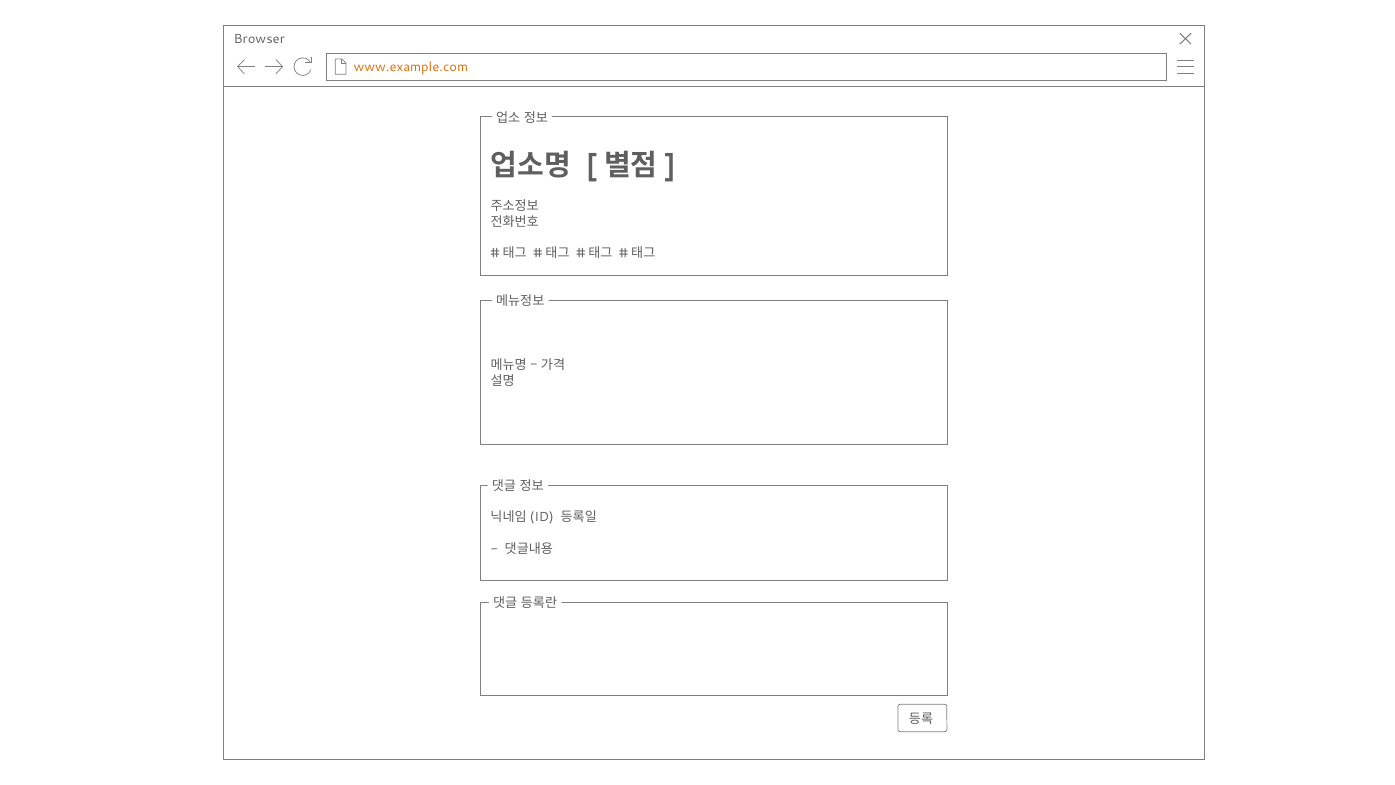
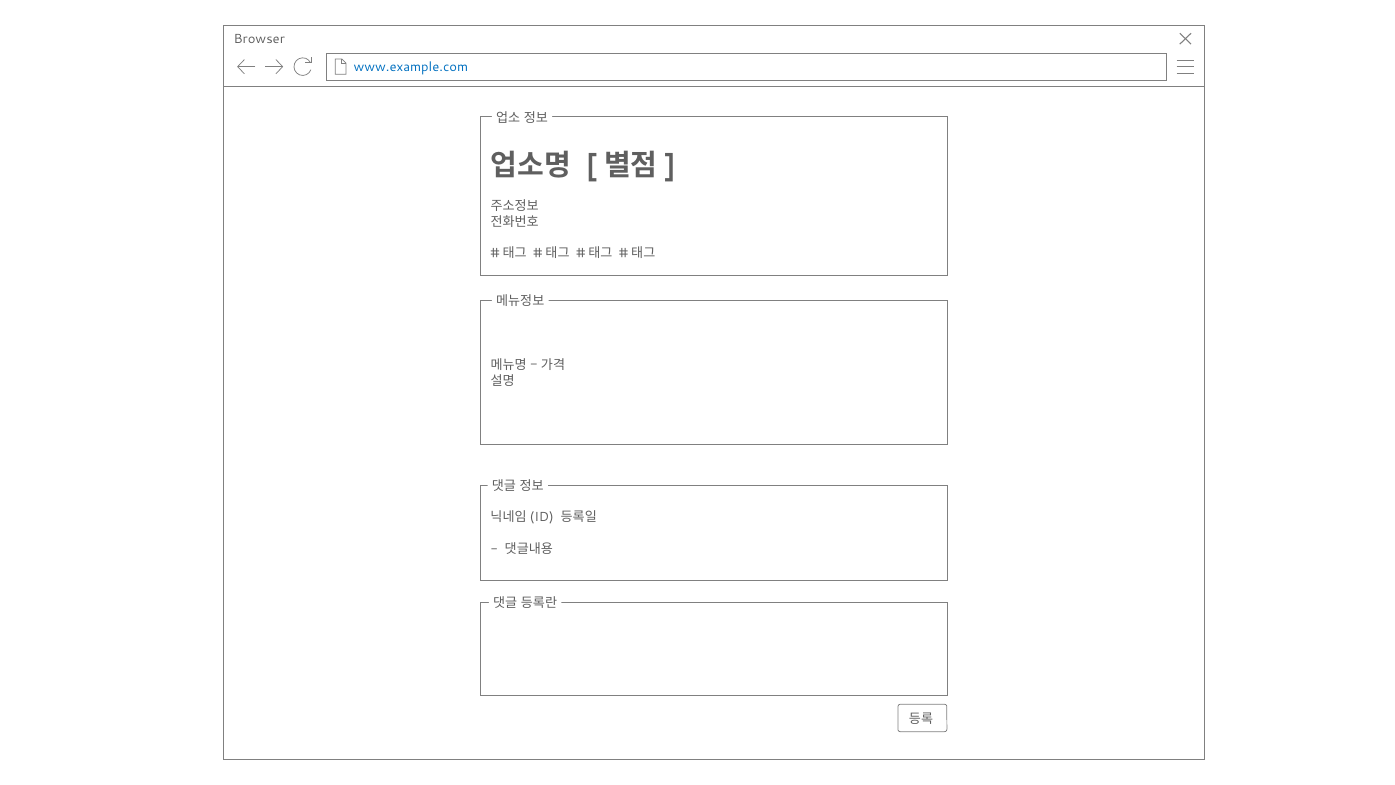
www.example.com colour: orange -> blue (411, 68)
